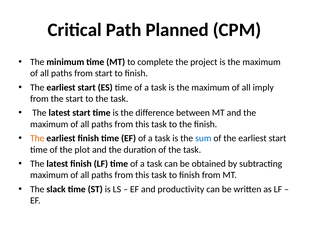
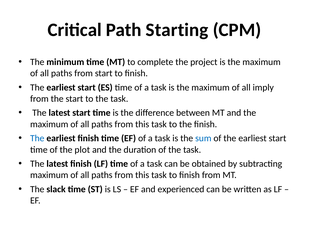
Planned: Planned -> Starting (177, 30)
The colour: orange -> blue (37, 138)
productivity: productivity -> experienced (181, 189)
